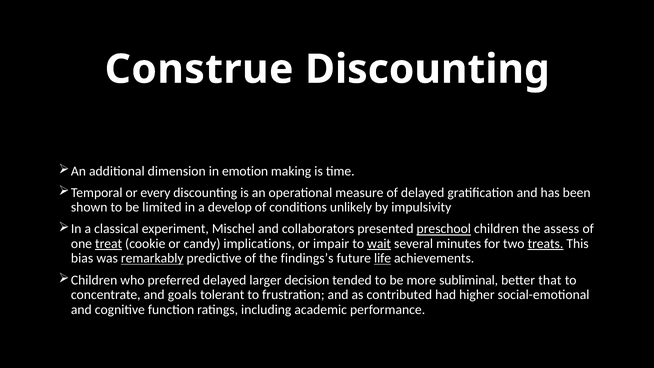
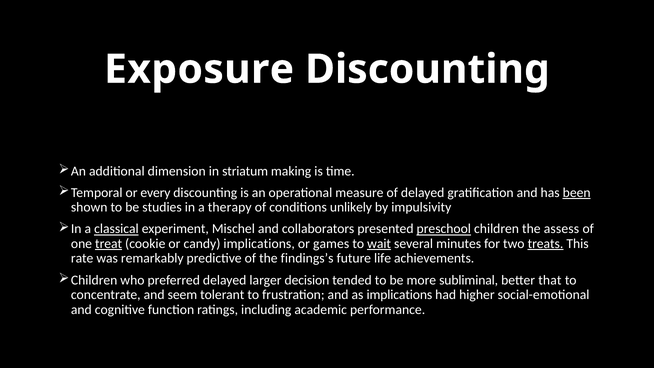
Construe: Construe -> Exposure (199, 69)
emotion: emotion -> striatum (245, 171)
been underline: none -> present (577, 193)
limited: limited -> studies (162, 207)
develop: develop -> therapy (230, 207)
classical underline: none -> present (116, 229)
impair: impair -> games (331, 244)
bias: bias -> rate (82, 258)
remarkably underline: present -> none (152, 258)
life underline: present -> none (383, 258)
goals: goals -> seem (182, 295)
as contributed: contributed -> implications (399, 295)
